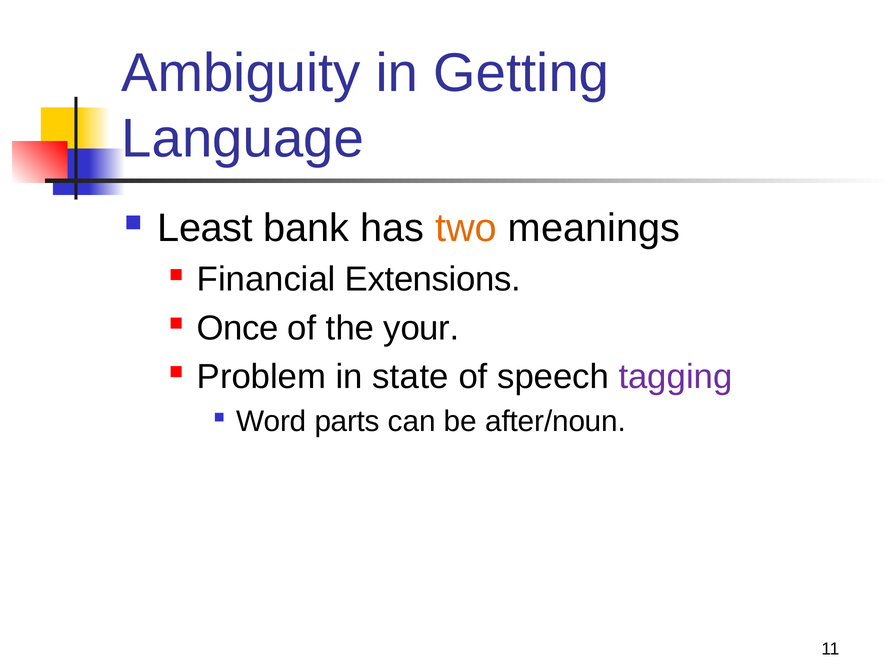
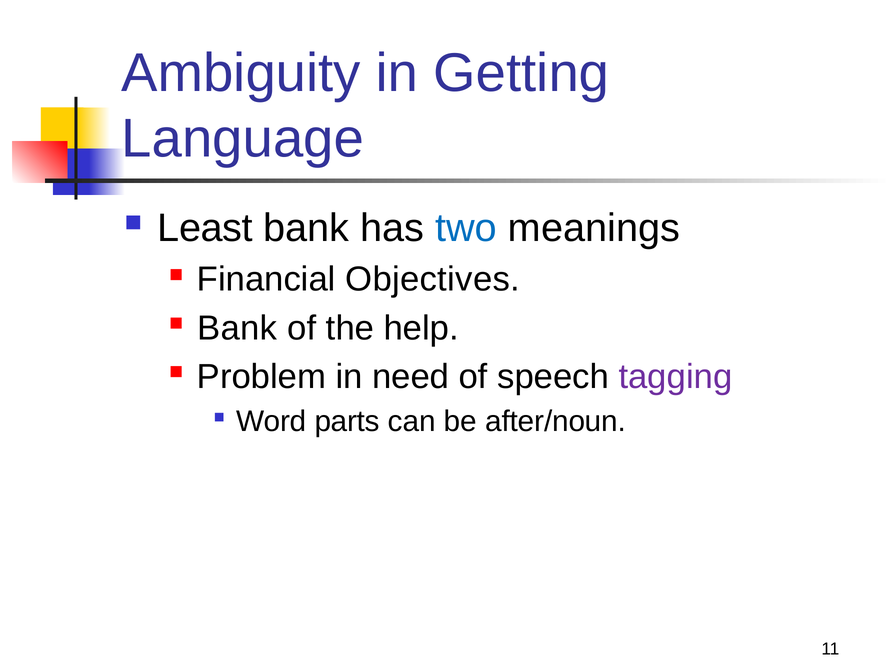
two colour: orange -> blue (466, 228)
Extensions: Extensions -> Objectives (433, 279)
Once: Once -> Bank (237, 328)
your: your -> help (421, 328)
state: state -> need (411, 377)
